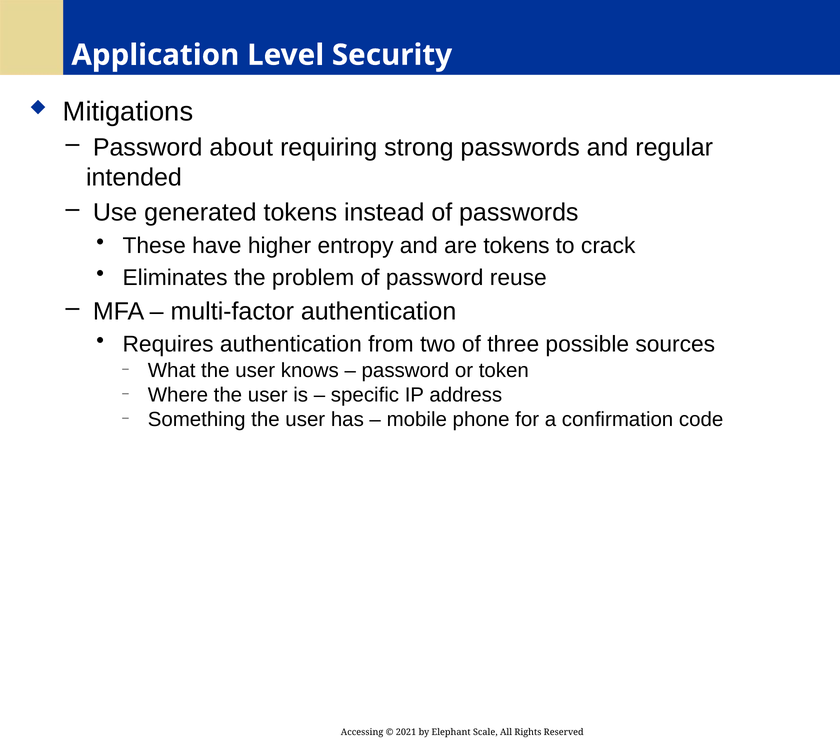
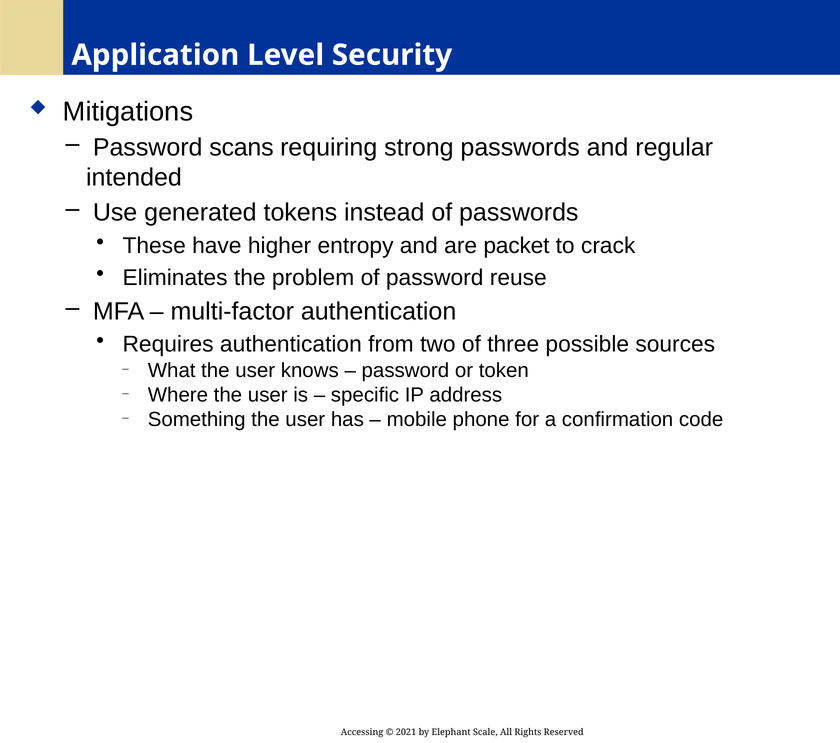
about: about -> scans (241, 148)
are tokens: tokens -> packet (516, 246)
